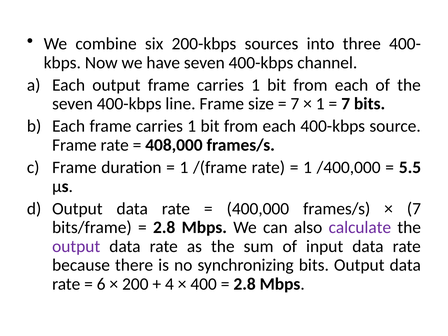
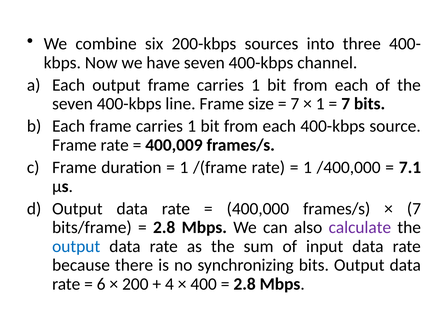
408,000: 408,000 -> 400,009 (174, 145)
5.5: 5.5 -> 7.1 (410, 167)
output colour: purple -> blue (76, 246)
